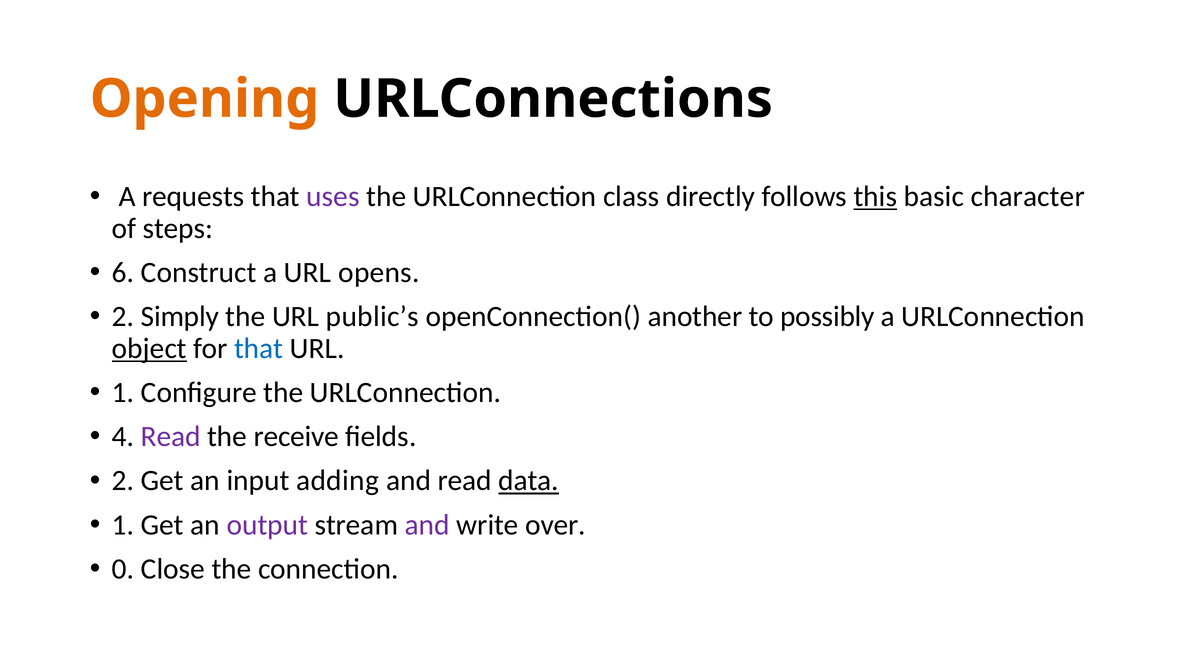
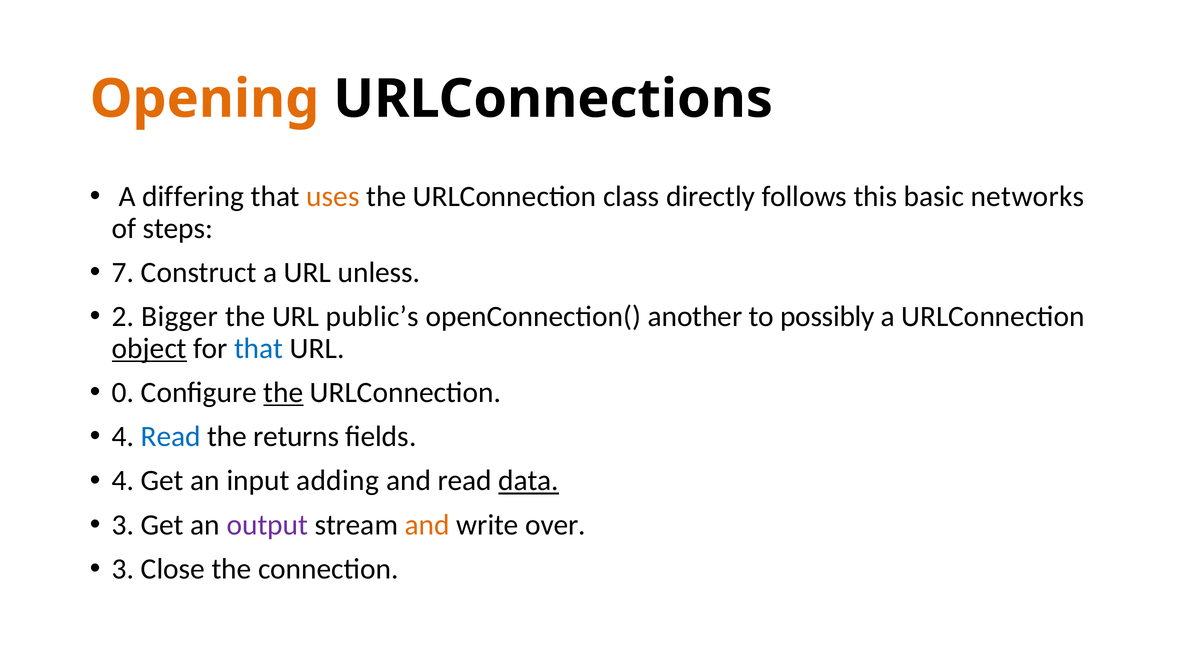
requests: requests -> differing (193, 197)
uses colour: purple -> orange (333, 197)
this underline: present -> none (875, 197)
character: character -> networks (1028, 197)
6: 6 -> 7 (123, 272)
opens: opens -> unless (379, 272)
Simply: Simply -> Bigger (180, 316)
1: 1 -> 0 (123, 392)
the underline: none -> present (283, 392)
Read colour: purple -> blue (171, 436)
receive: receive -> returns (296, 436)
2: 2 -> 4 (123, 480)
1: 1 -> 3 (123, 525)
and colour: purple -> orange (427, 525)
0: 0 -> 3 (123, 569)
